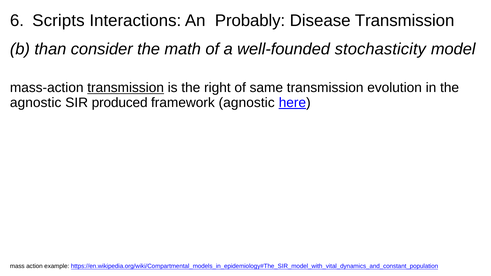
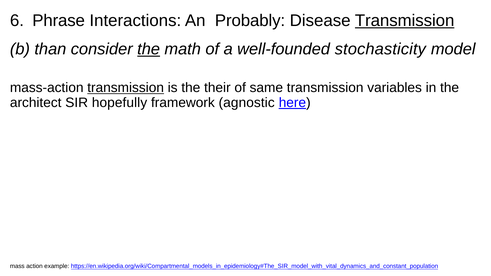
Scripts: Scripts -> Phrase (59, 21)
Transmission underline: none -> present (405, 21)
the underline: none -> present (149, 49)
right: right -> their (217, 88)
evolution: evolution -> variables (395, 88)
agnostic: agnostic -> architect (36, 103)
produced: produced -> hopefully (120, 103)
